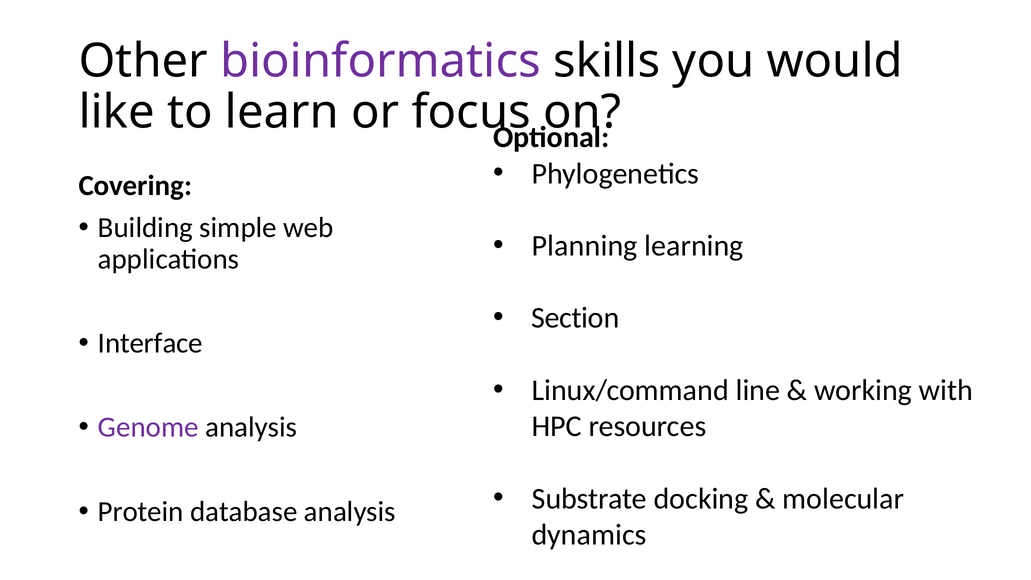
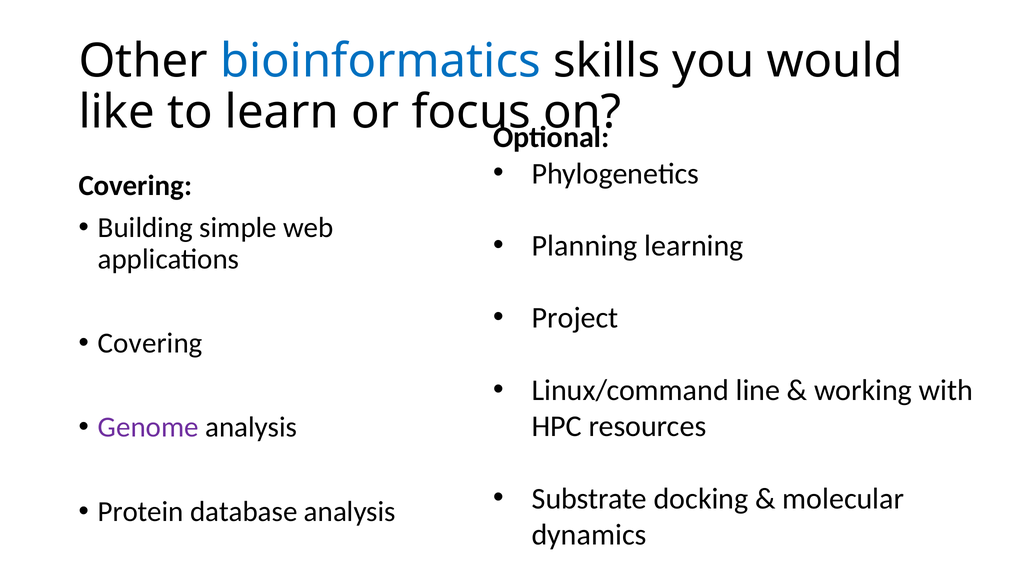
bioinformatics colour: purple -> blue (381, 61)
Section: Section -> Project (575, 318)
Interface: Interface -> Covering (150, 343)
